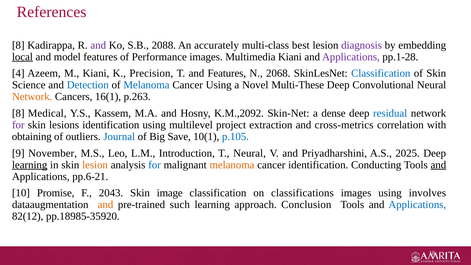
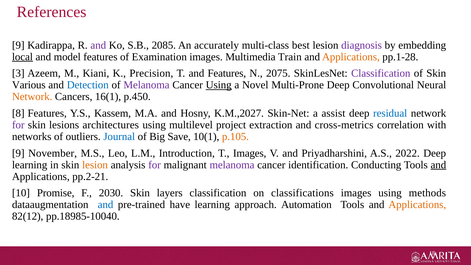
8: 8 -> 9 (18, 45)
2088: 2088 -> 2085 (164, 45)
Performance: Performance -> Examination (159, 57)
Multimedia Kiani: Kiani -> Train (290, 57)
Applications colour: purple -> orange (351, 57)
4: 4 -> 3 (18, 73)
2068: 2068 -> 2075 (278, 73)
Classification colour: blue -> purple (381, 73)
Science: Science -> Various (29, 85)
Melanoma colour: blue -> purple (146, 85)
Using underline: none -> present (219, 85)
Multi-These: Multi-These -> Multi-Prone (298, 85)
p.263: p.263 -> p.450 (137, 97)
8 Medical: Medical -> Features (47, 113)
K.M.,2092: K.M.,2092 -> K.M.,2027 (239, 113)
dense: dense -> assist (333, 113)
lesions identification: identification -> architectures (111, 125)
obtaining: obtaining -> networks (32, 137)
p.105 colour: blue -> orange (235, 137)
T Neural: Neural -> Images (250, 153)
2025: 2025 -> 2022 (408, 153)
learning underline: present -> none (30, 165)
for colour: blue -> purple (155, 165)
melanoma colour: orange -> purple (232, 165)
pp.6-21: pp.6-21 -> pp.2-21 (90, 176)
2043: 2043 -> 2030 (111, 193)
image: image -> layers (170, 193)
involves: involves -> methods (427, 193)
and colour: orange -> blue (106, 205)
such: such -> have (180, 205)
Conclusion: Conclusion -> Automation (306, 205)
Applications colour: blue -> orange (417, 205)
pp.18985-35920: pp.18985-35920 -> pp.18985-10040 (83, 216)
